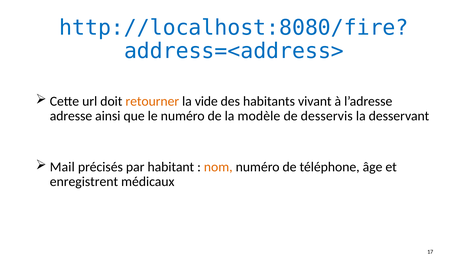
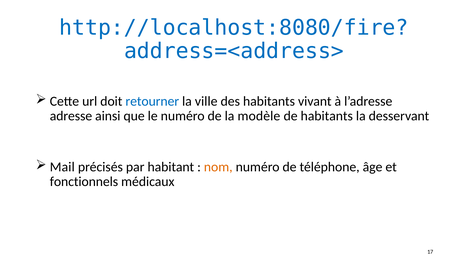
retourner colour: orange -> blue (152, 101)
vide: vide -> ville (206, 101)
de desservis: desservis -> habitants (327, 116)
enregistrent: enregistrent -> fonctionnels (84, 182)
